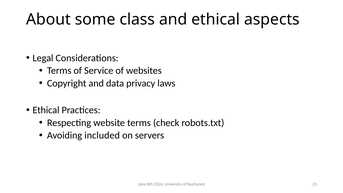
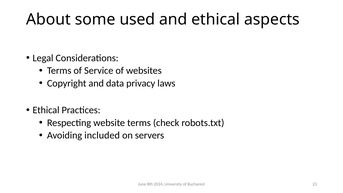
class: class -> used (137, 19)
